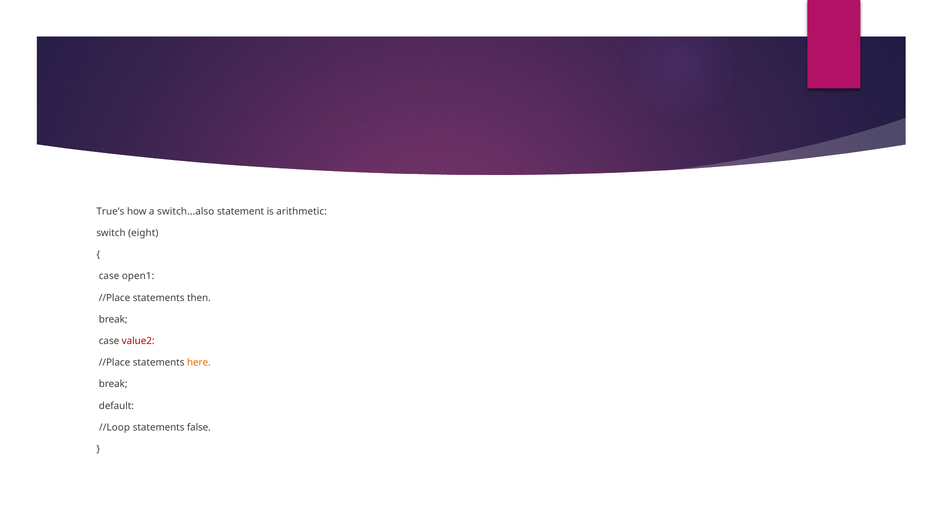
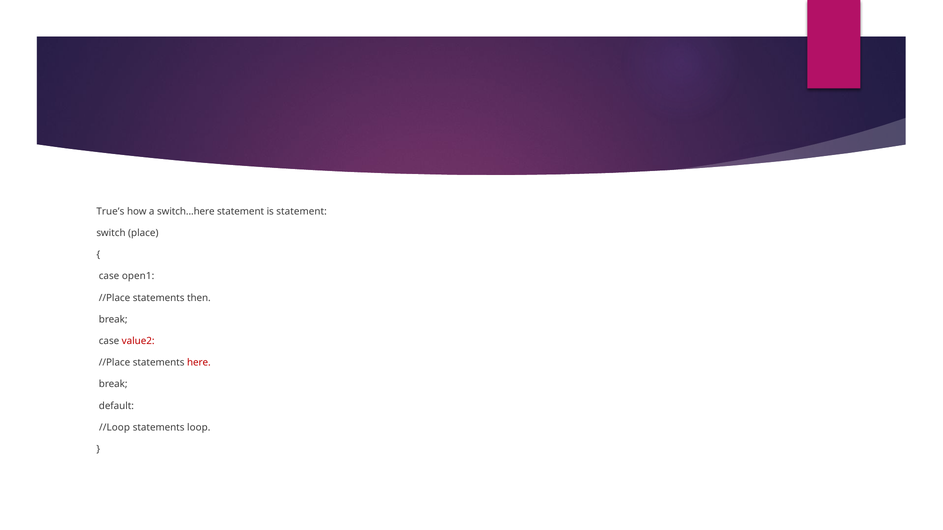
switch...also: switch...also -> switch...here (186, 211)
is arithmetic: arithmetic -> statement (302, 211)
eight: eight -> place (143, 233)
here colour: orange -> red (199, 363)
false: false -> loop (199, 428)
